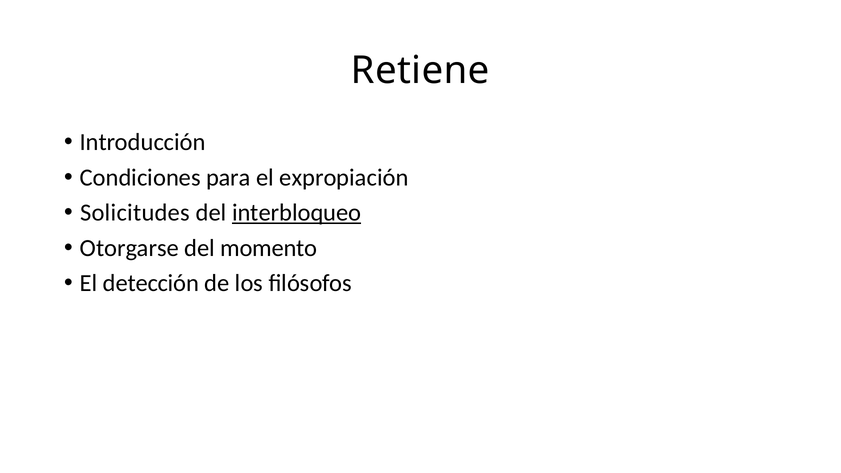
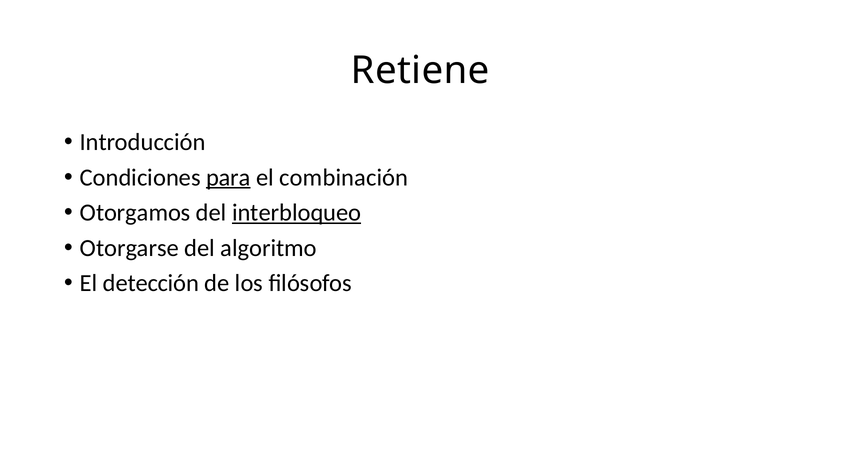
para underline: none -> present (228, 177)
expropiación: expropiación -> combinación (344, 177)
Solicitudes: Solicitudes -> Otorgamos (135, 213)
momento: momento -> algoritmo (269, 248)
